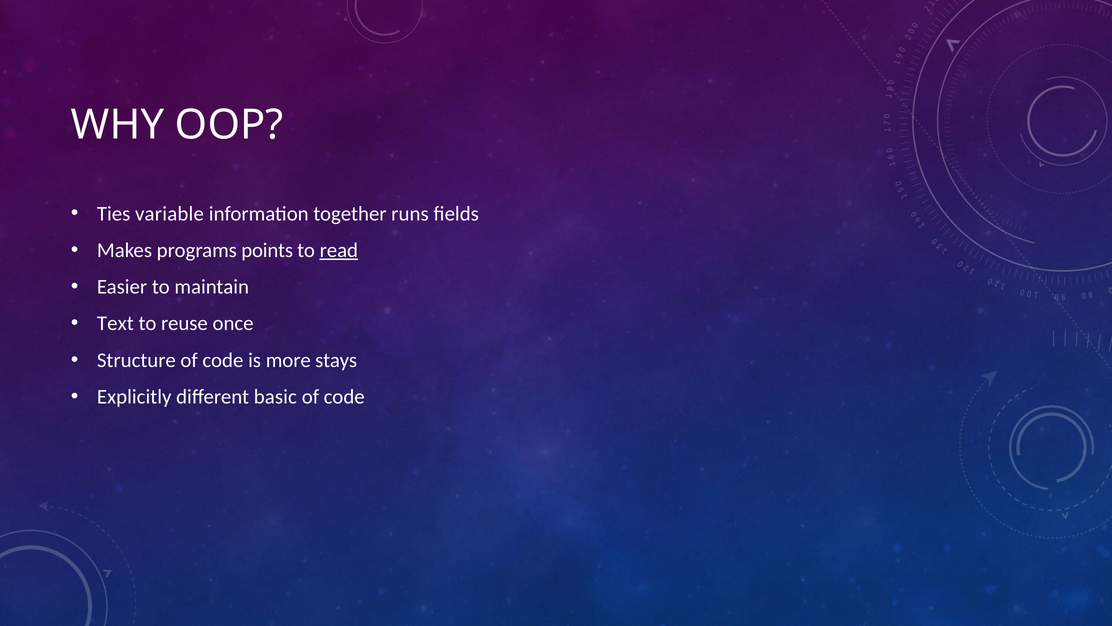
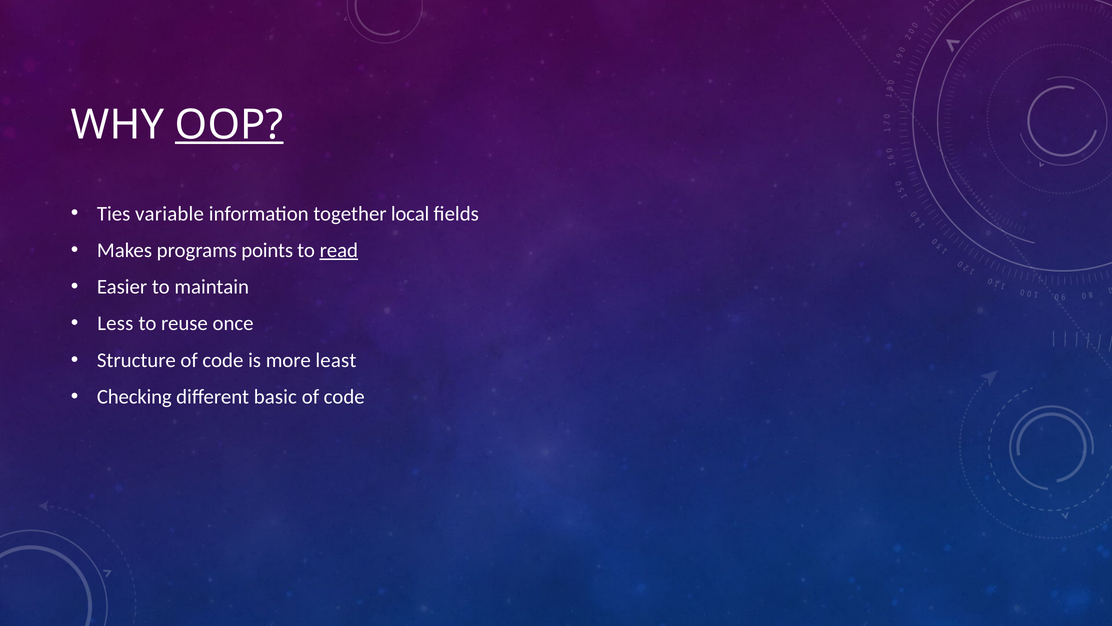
OOP underline: none -> present (229, 125)
runs: runs -> local (410, 214)
Text: Text -> Less (115, 323)
stays: stays -> least (336, 360)
Explicitly: Explicitly -> Checking (134, 397)
